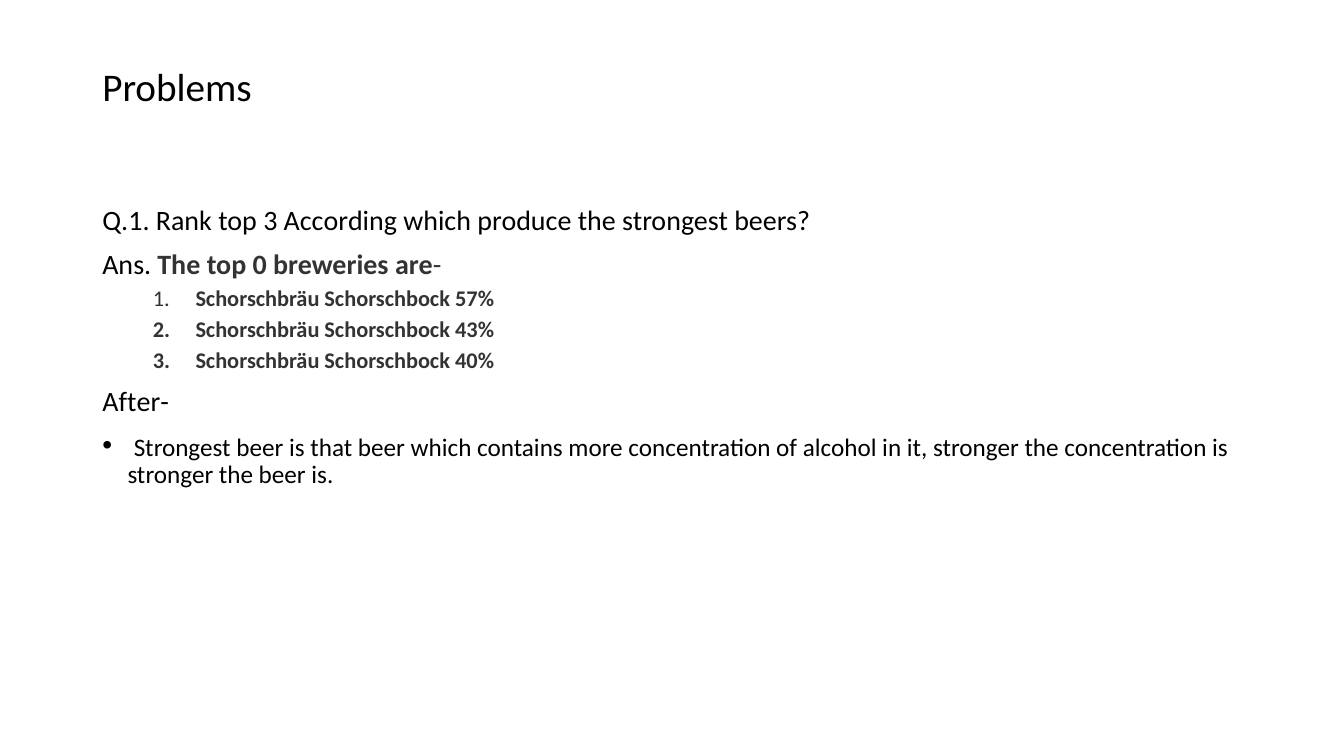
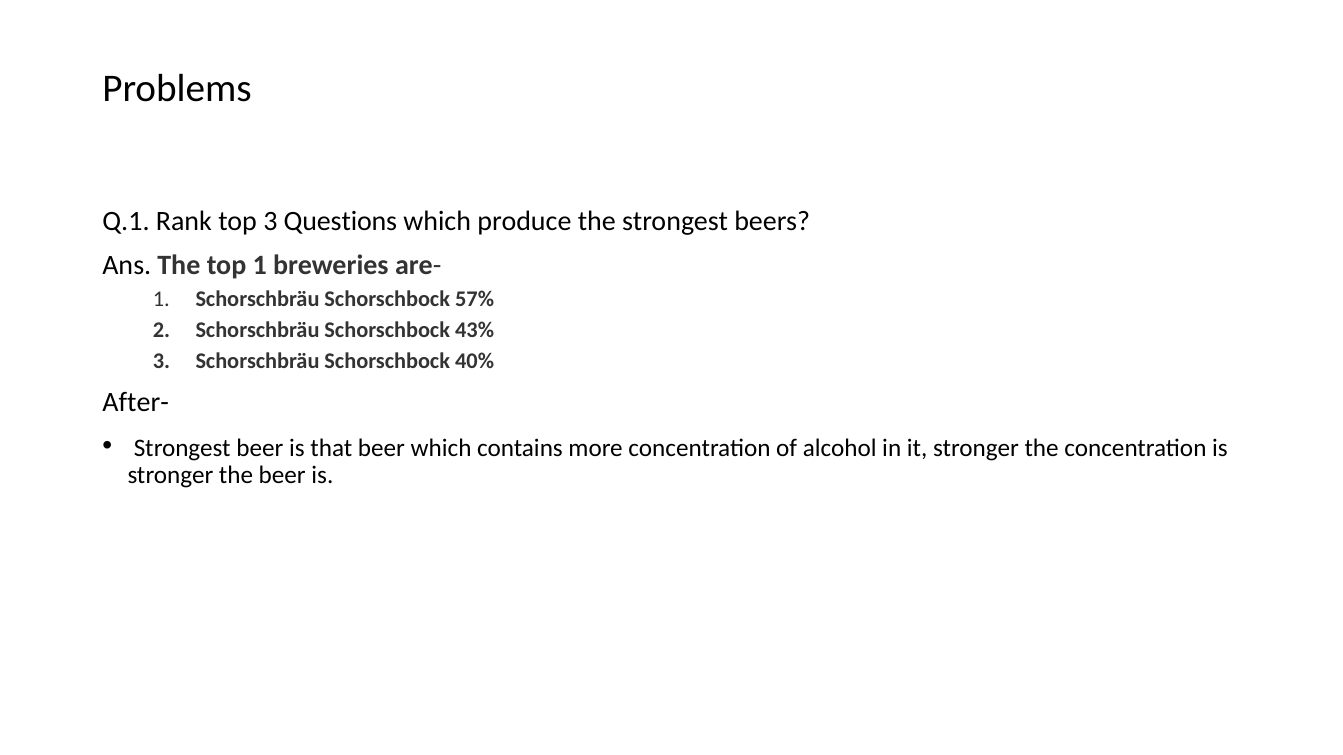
According: According -> Questions (340, 221)
top 0: 0 -> 1 (260, 265)
